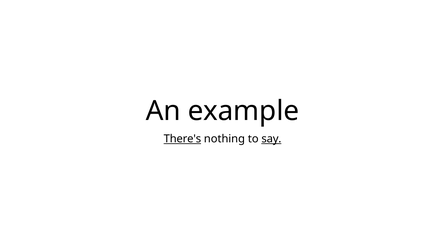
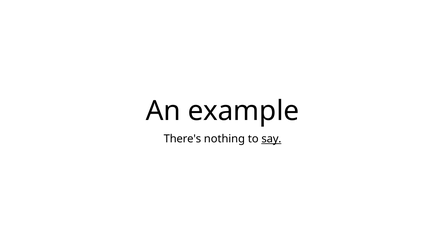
There's underline: present -> none (182, 139)
